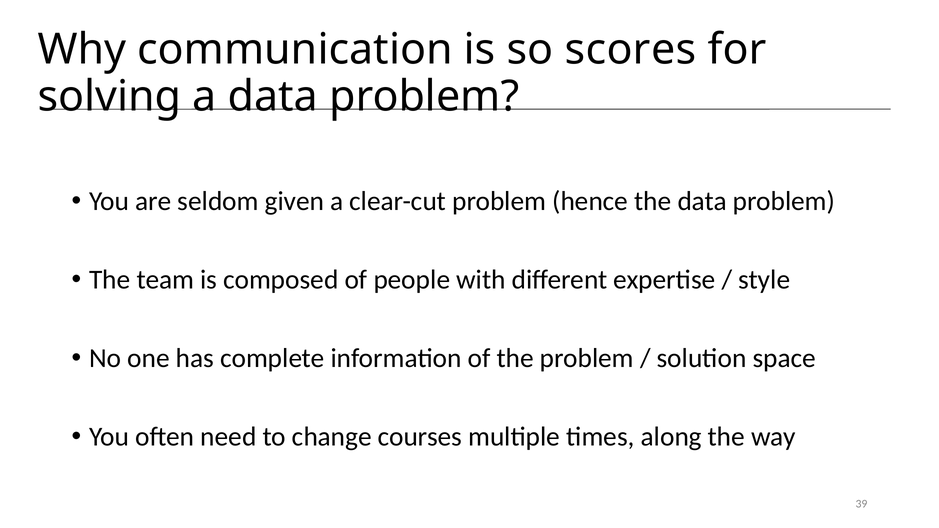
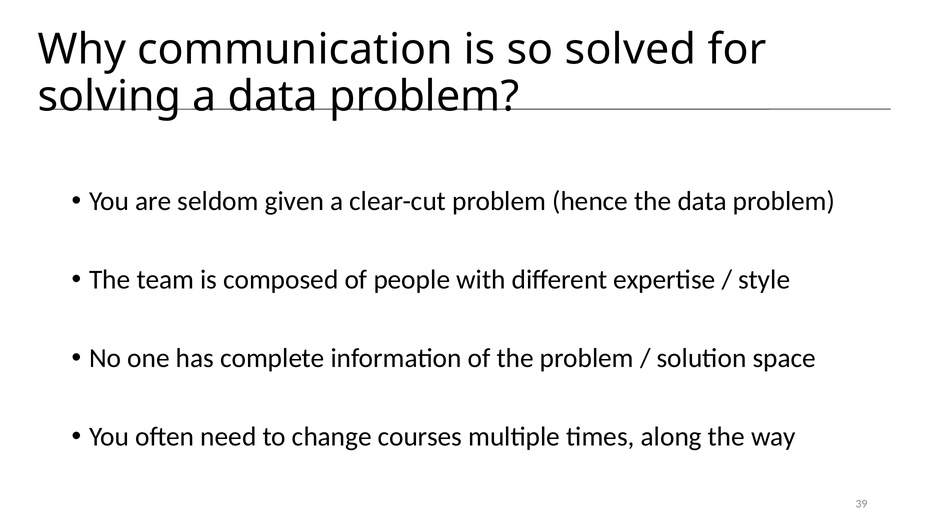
scores: scores -> solved (631, 50)
